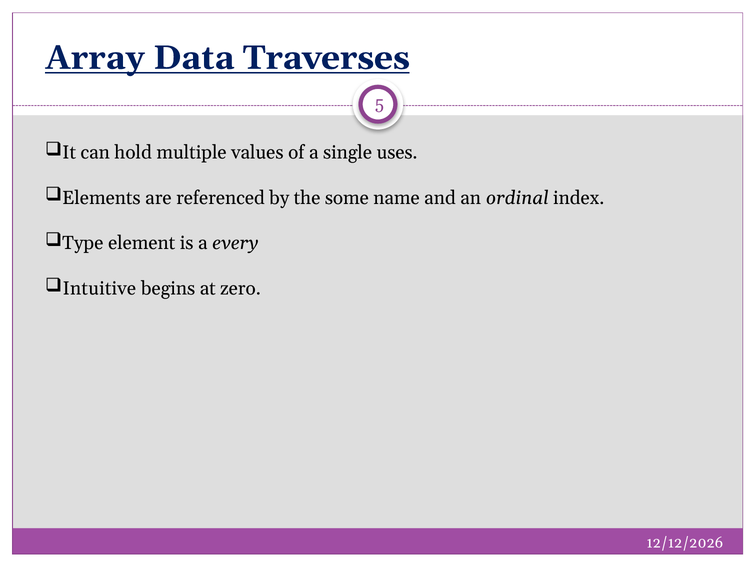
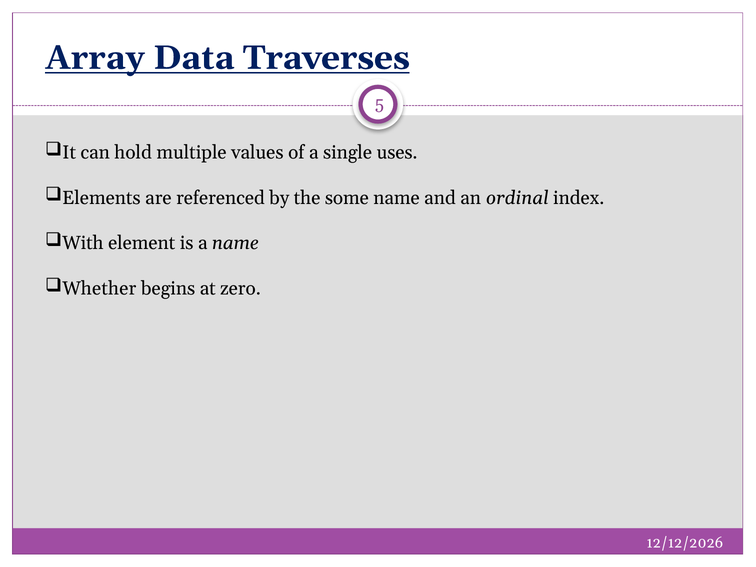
Type: Type -> With (83, 243)
a every: every -> name (235, 243)
Intuitive: Intuitive -> Whether (99, 289)
